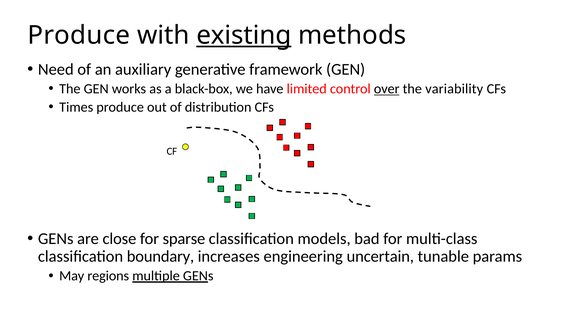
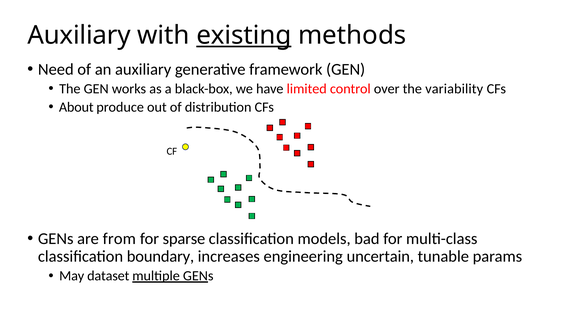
Produce: Produce -> Auxiliary (79, 35)
over underline: present -> none (387, 89)
Times: Times -> About (76, 107)
close: close -> from (119, 239)
regions: regions -> dataset (108, 276)
